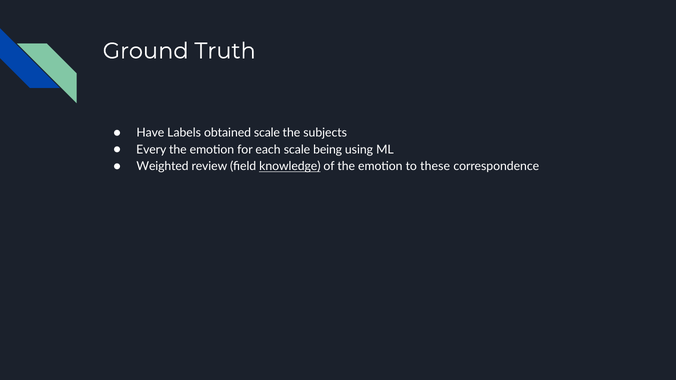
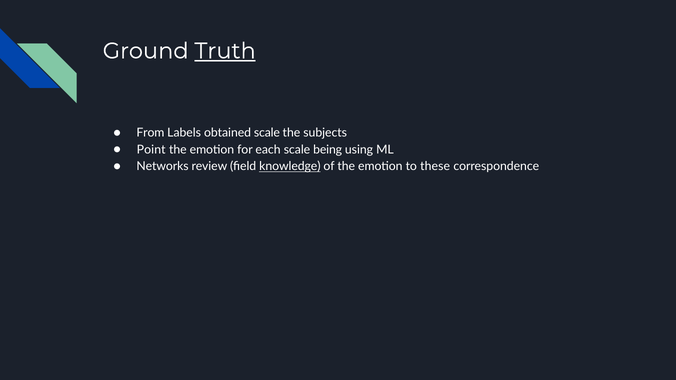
Truth underline: none -> present (225, 51)
Have: Have -> From (150, 133)
Every: Every -> Point (151, 150)
Weighted: Weighted -> Networks (163, 166)
